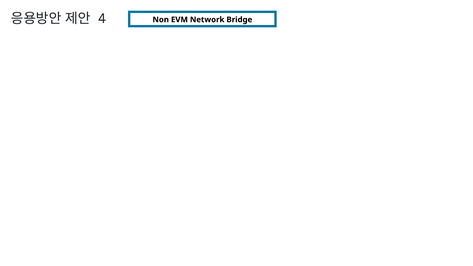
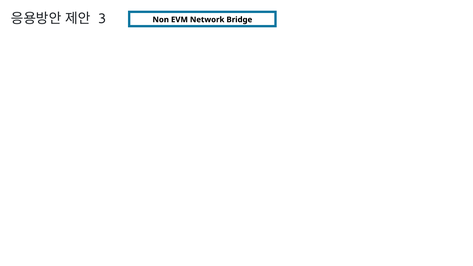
4: 4 -> 3 (102, 19)
